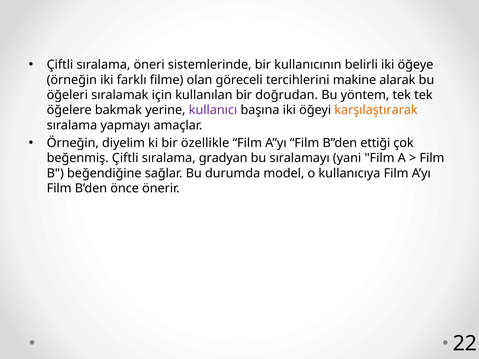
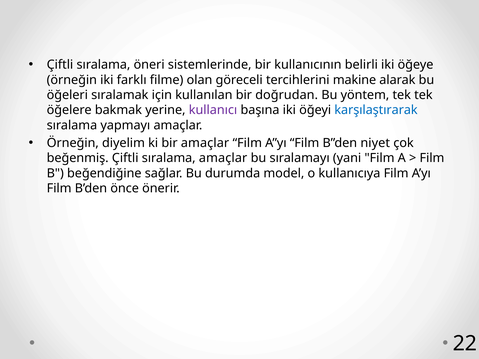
karşılaştırarak colour: orange -> blue (376, 110)
bir özellikle: özellikle -> amaçlar (205, 143)
ettiği: ettiği -> niyet (375, 143)
sıralama gradyan: gradyan -> amaçlar (223, 158)
